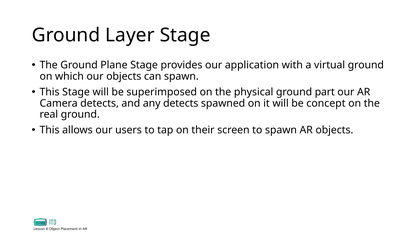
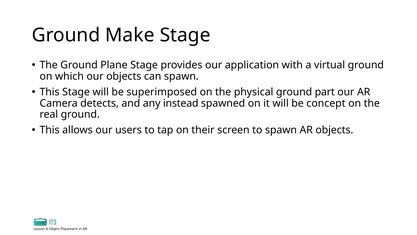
Layer: Layer -> Make (130, 35)
any detects: detects -> instead (181, 103)
